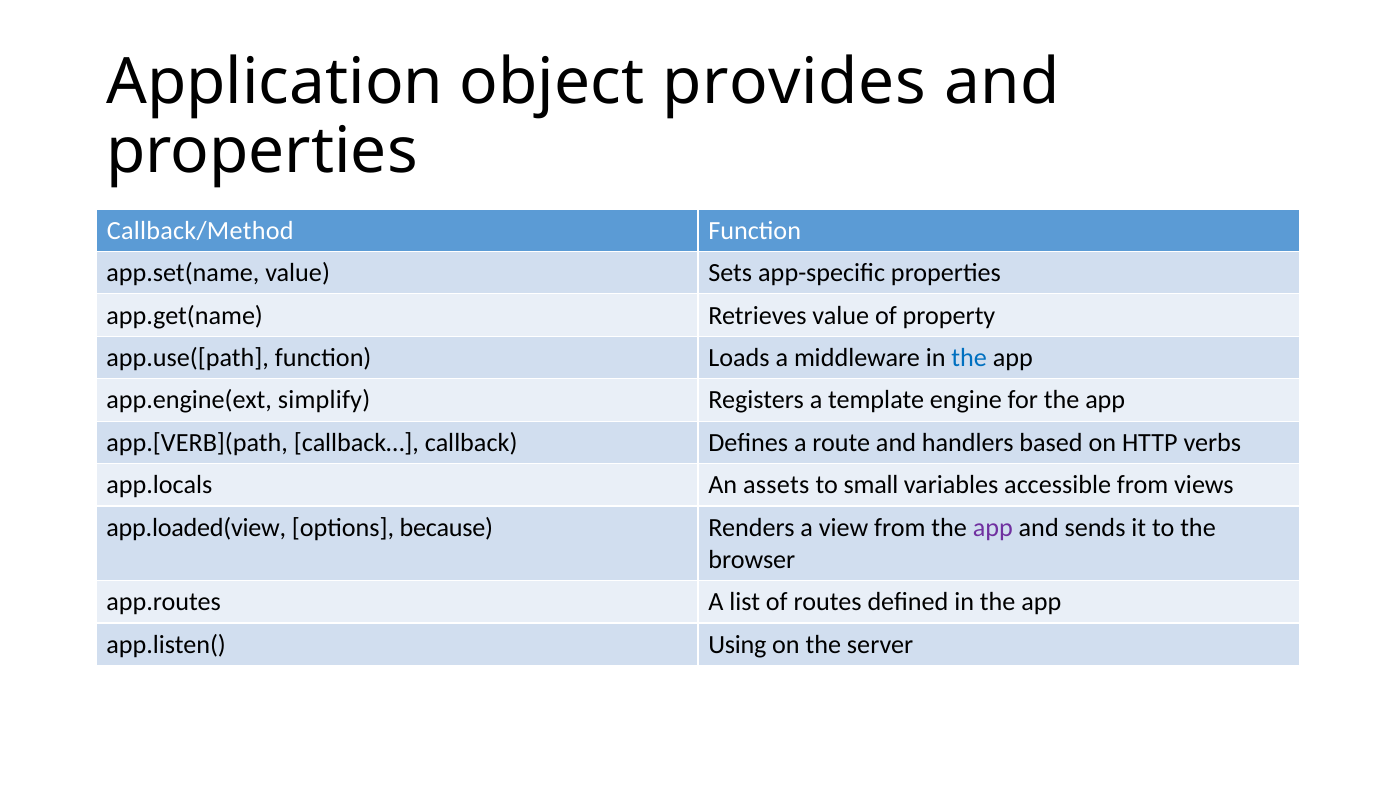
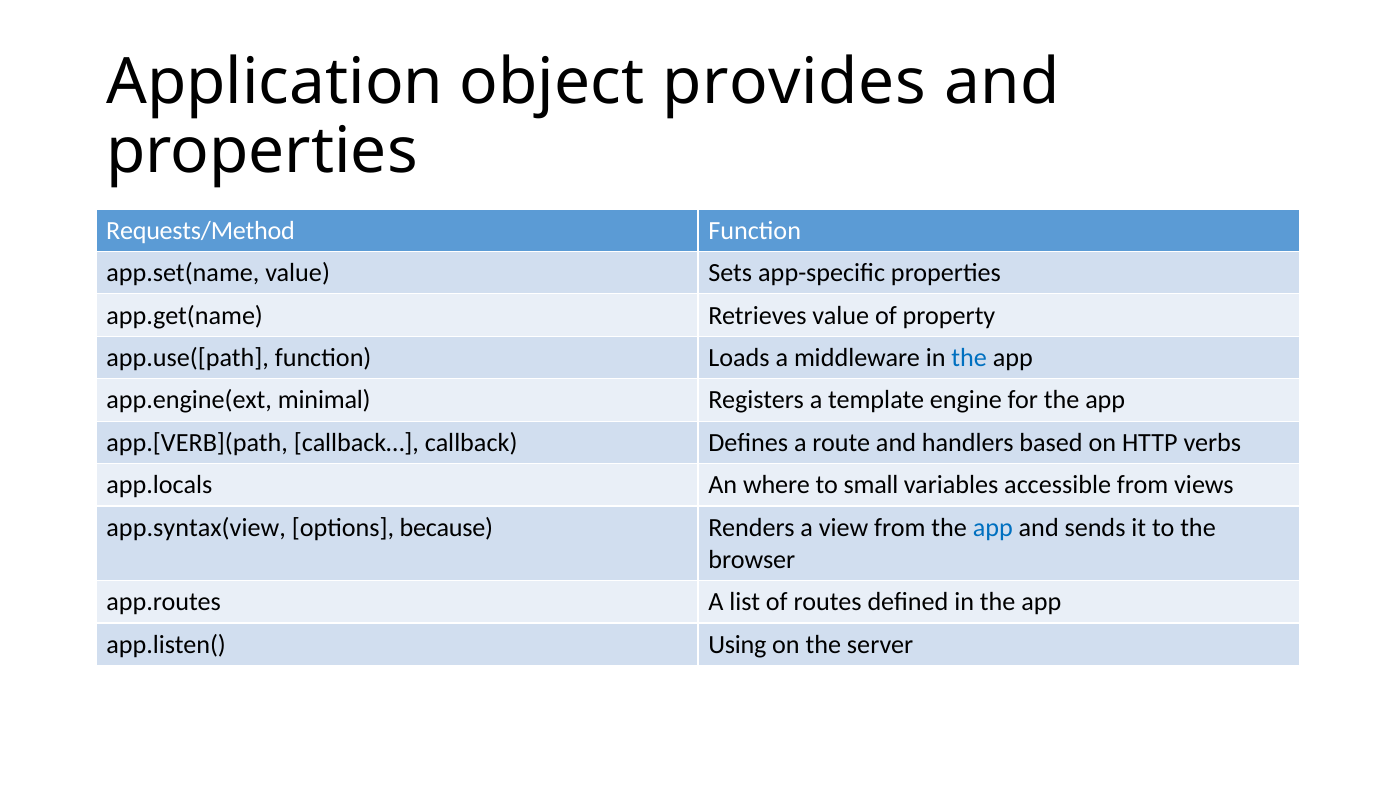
Callback/Method: Callback/Method -> Requests/Method (200, 231)
simplify: simplify -> minimal (324, 400)
assets: assets -> where (777, 485)
app.loaded(view: app.loaded(view -> app.syntax(view (196, 528)
app colour: purple -> blue (993, 528)
